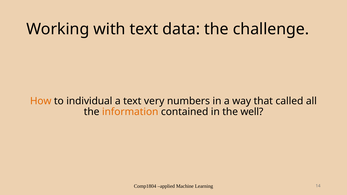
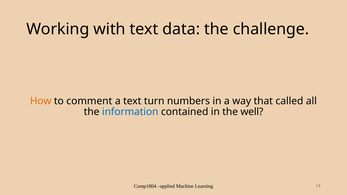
individual: individual -> comment (89, 101)
very: very -> turn (154, 101)
information colour: orange -> blue (130, 112)
